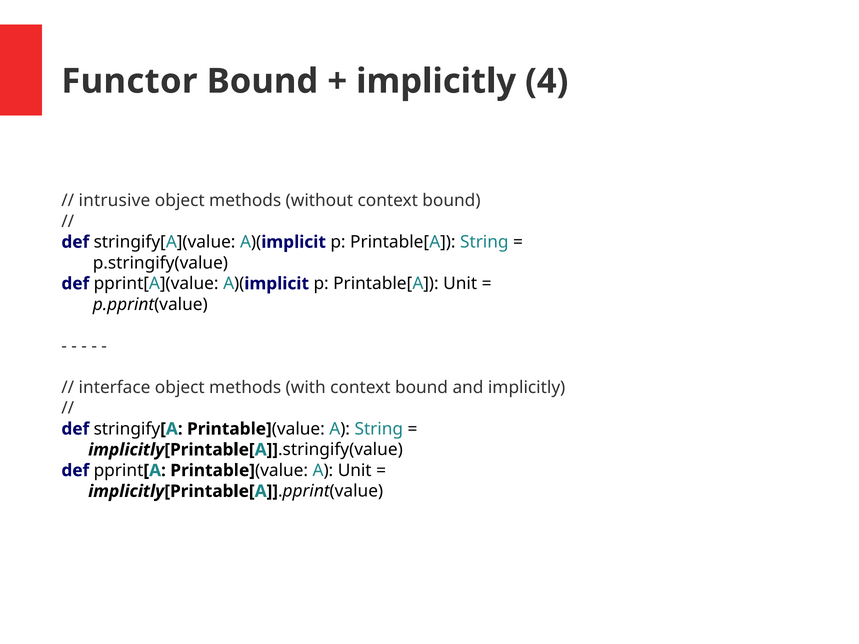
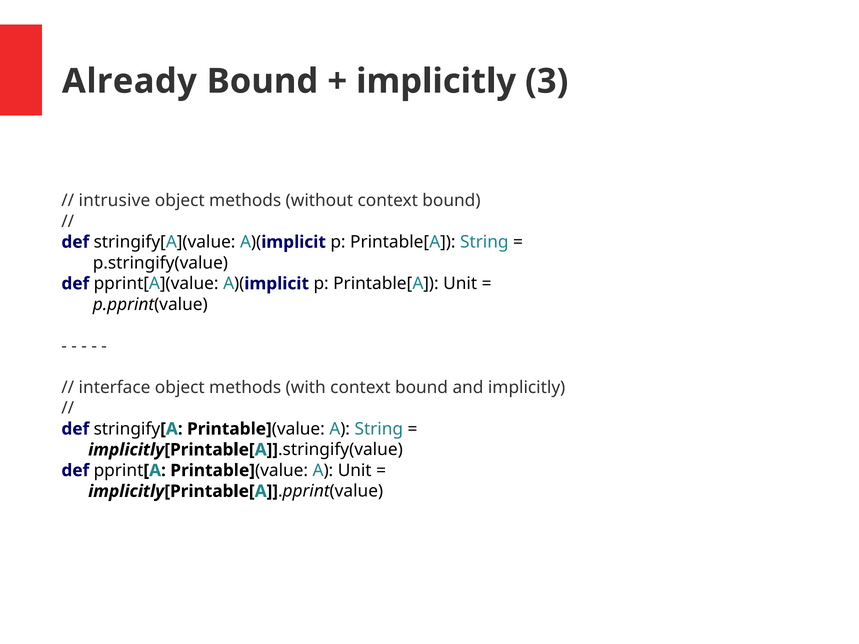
Functor: Functor -> Already (129, 81)
4: 4 -> 3 (547, 81)
